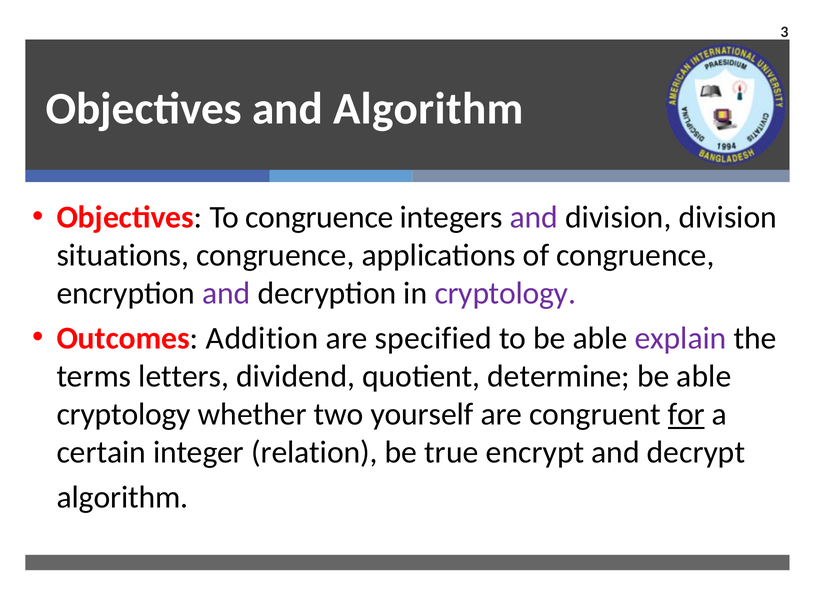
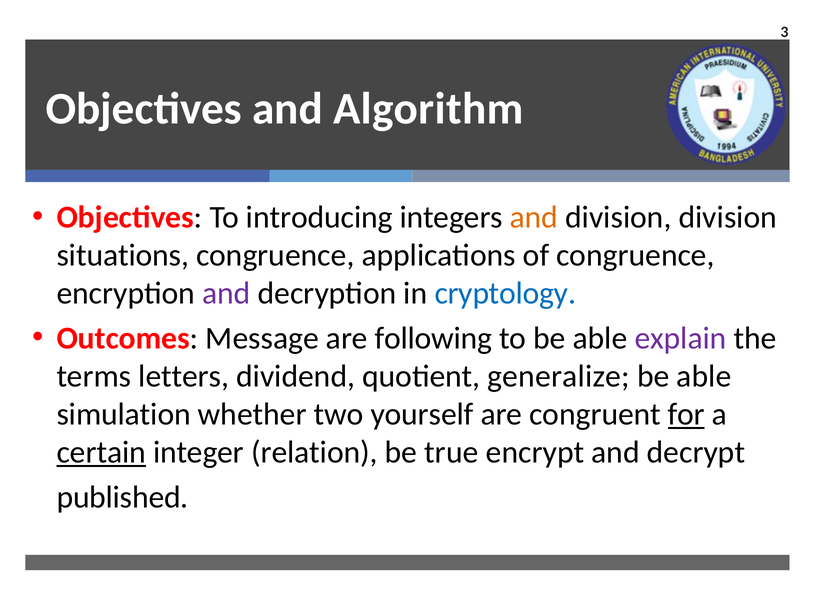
To congruence: congruence -> introducing (319, 217)
and colour: purple -> orange (534, 217)
cryptology colour: purple -> blue (505, 294)
Addition: Addition -> Message (262, 338)
specified: specified -> following (433, 338)
determine: determine -> generalize (559, 376)
cryptology: cryptology -> simulation (124, 414)
certain underline: none -> present (101, 453)
algorithm: algorithm -> published (123, 497)
